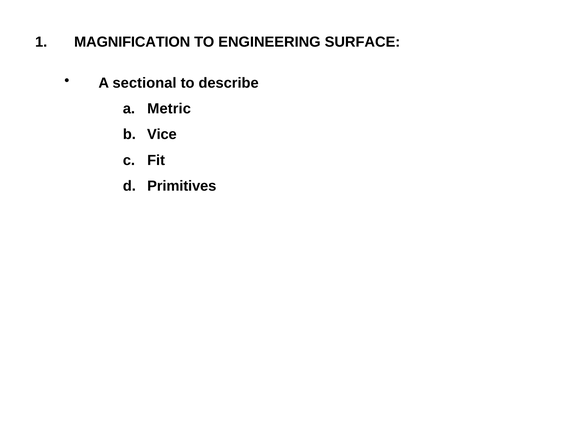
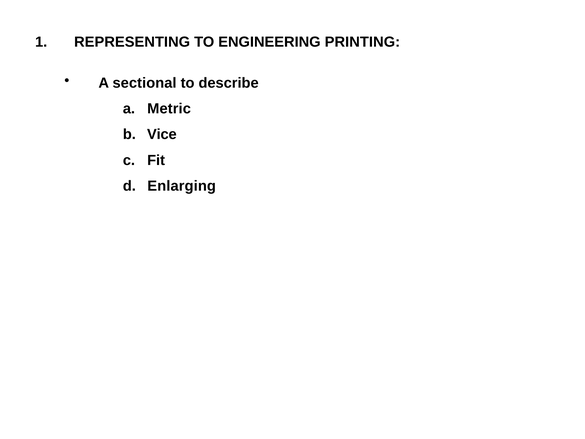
MAGNIFICATION: MAGNIFICATION -> REPRESENTING (132, 42)
SURFACE: SURFACE -> PRINTING (362, 42)
Primitives: Primitives -> Enlarging (182, 186)
